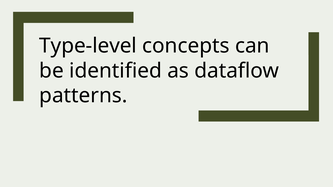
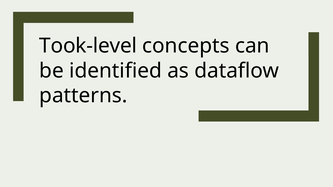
Type-level: Type-level -> Took-level (88, 46)
